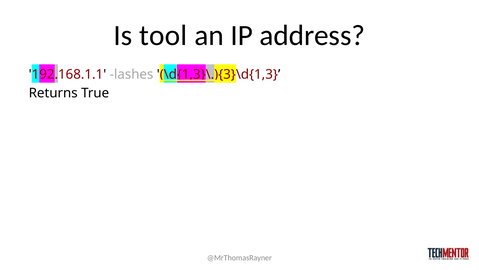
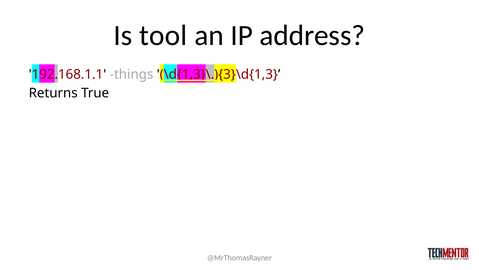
lashes: lashes -> things (132, 74)
